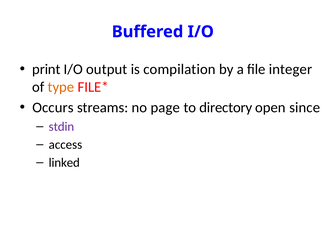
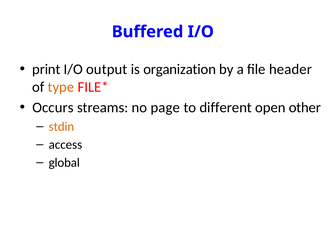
compilation: compilation -> organization (180, 69)
integer: integer -> header (291, 69)
directory: directory -> different (226, 107)
since: since -> other (305, 107)
stdin colour: purple -> orange (61, 126)
linked: linked -> global (64, 162)
